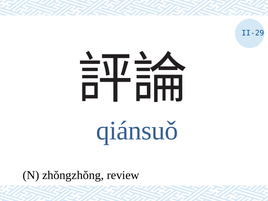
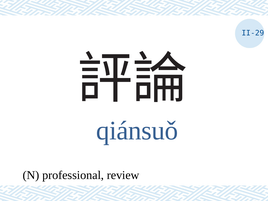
zhǒngzhǒng: zhǒngzhǒng -> professional (73, 175)
